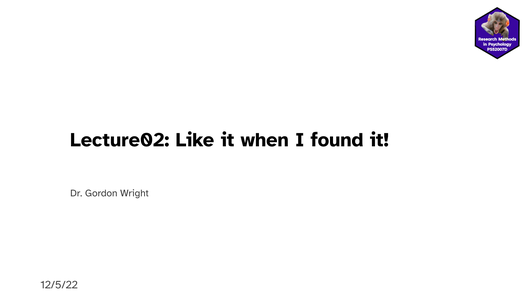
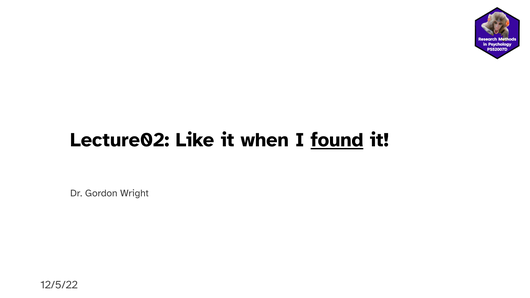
found underline: none -> present (337, 140)
